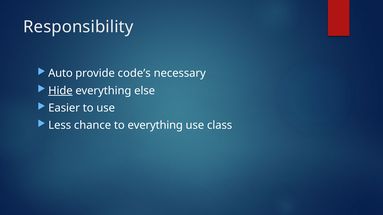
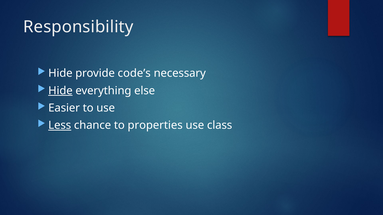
Auto: Auto -> Hide (60, 73)
Less underline: none -> present (60, 126)
to everything: everything -> properties (155, 126)
